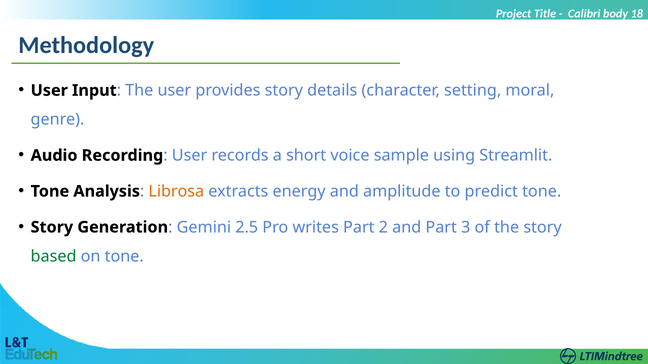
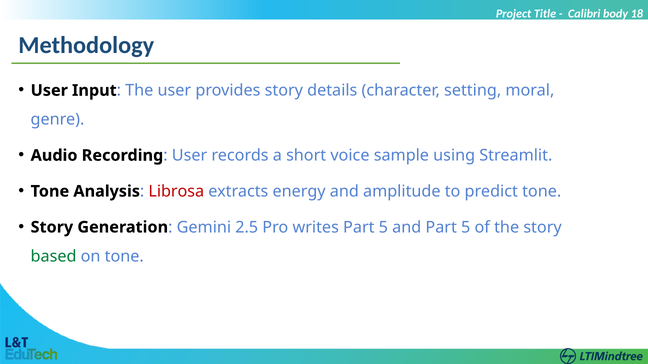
Librosa colour: orange -> red (176, 192)
writes Part 2: 2 -> 5 (383, 227)
and Part 3: 3 -> 5 (466, 227)
